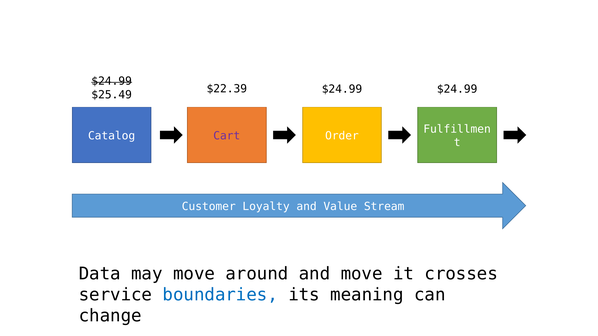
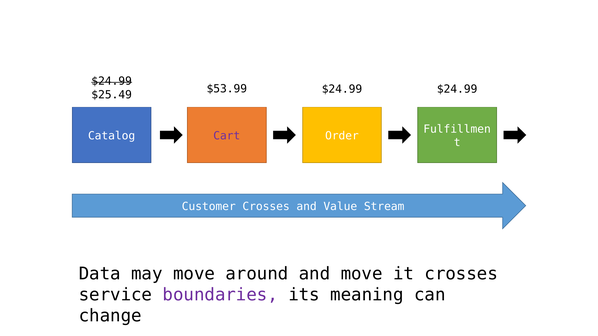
$22.39: $22.39 -> $53.99 (227, 89)
Customer Loyalty: Loyalty -> Crosses (266, 207)
boundaries colour: blue -> purple (220, 295)
